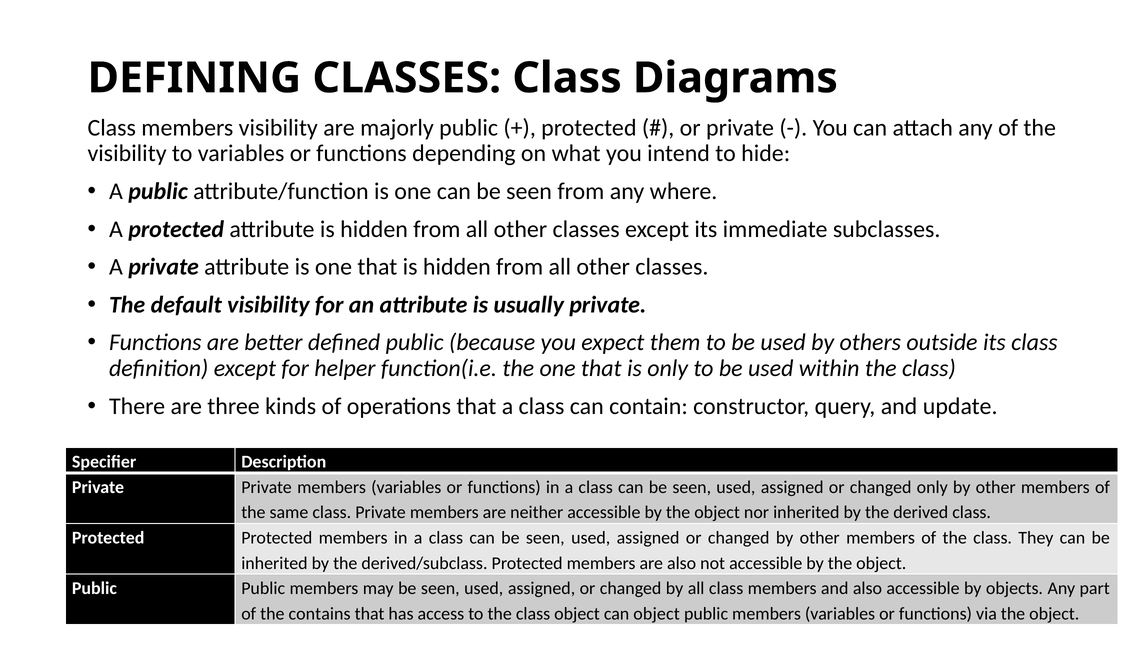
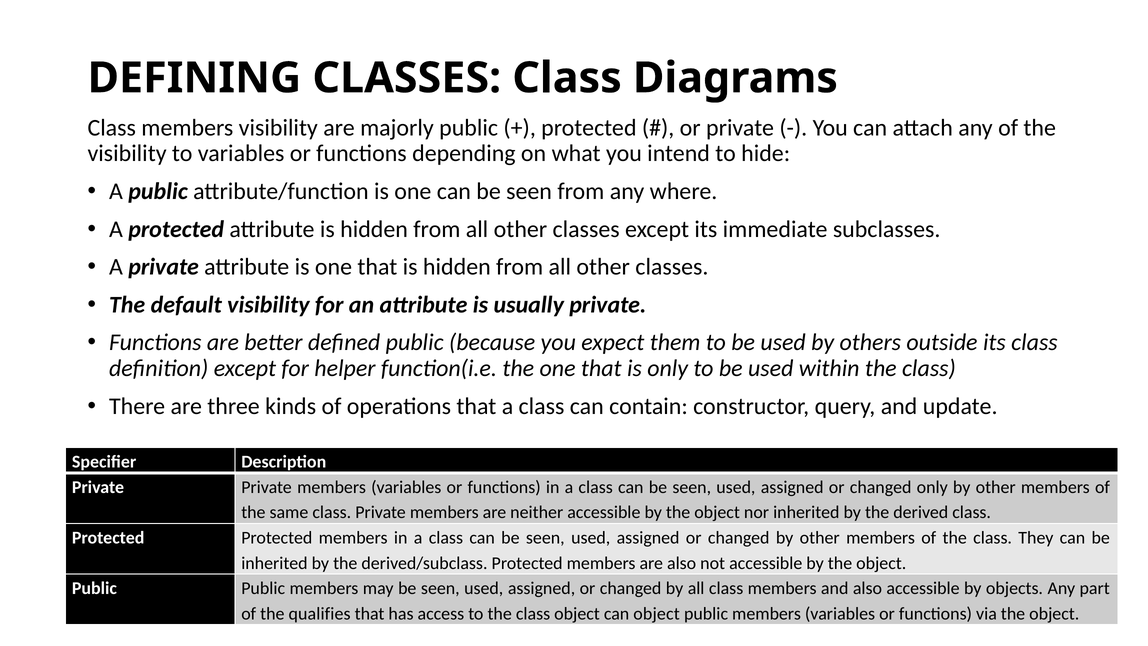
contains: contains -> qualifies (320, 613)
